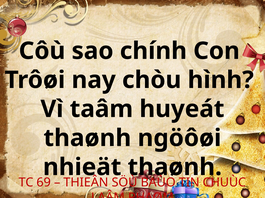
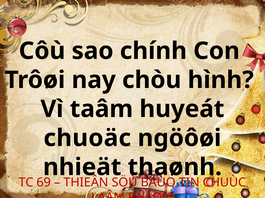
thaønh: thaønh -> chuoäc (87, 139)
